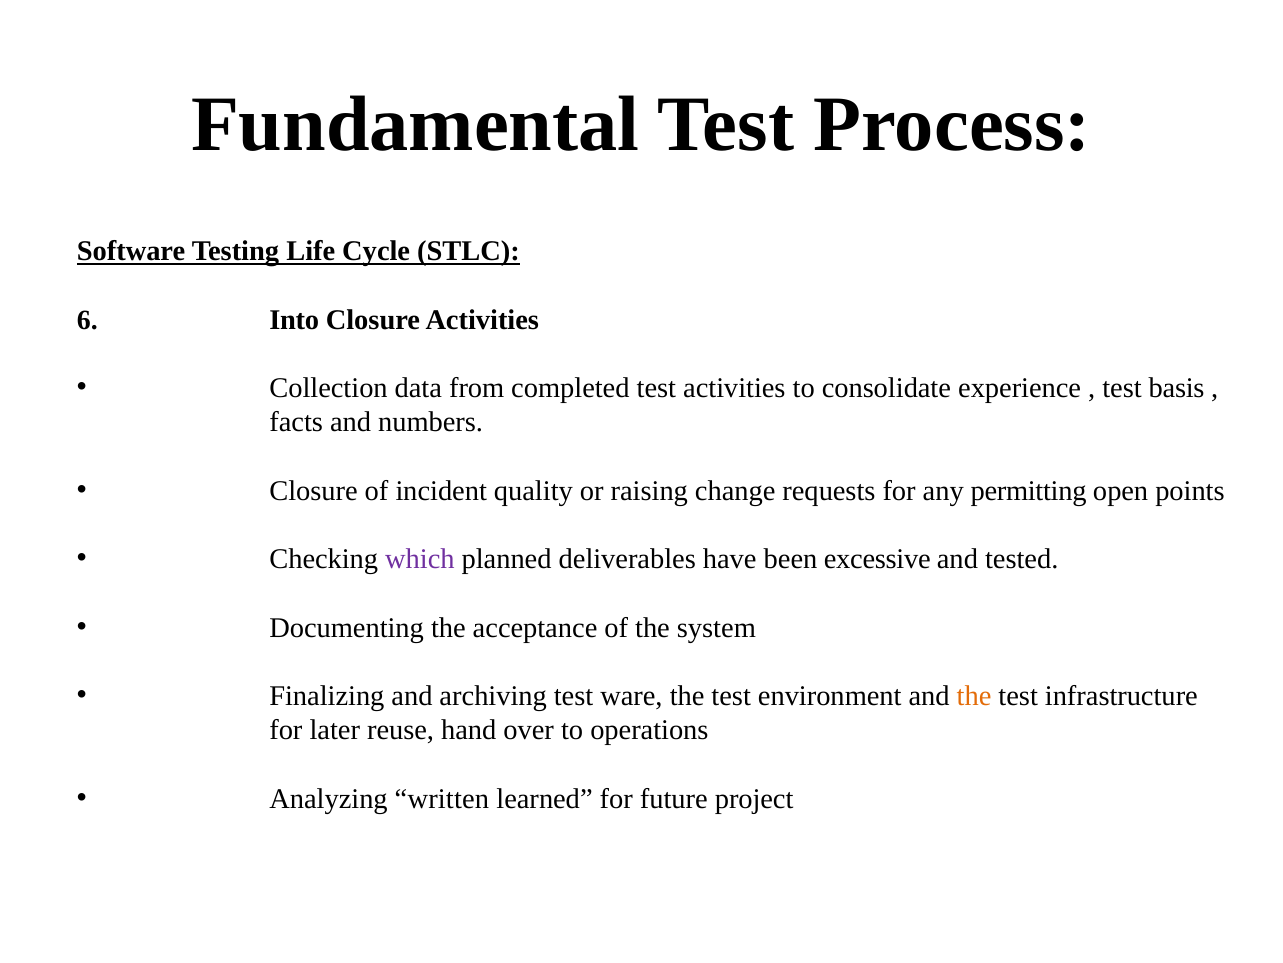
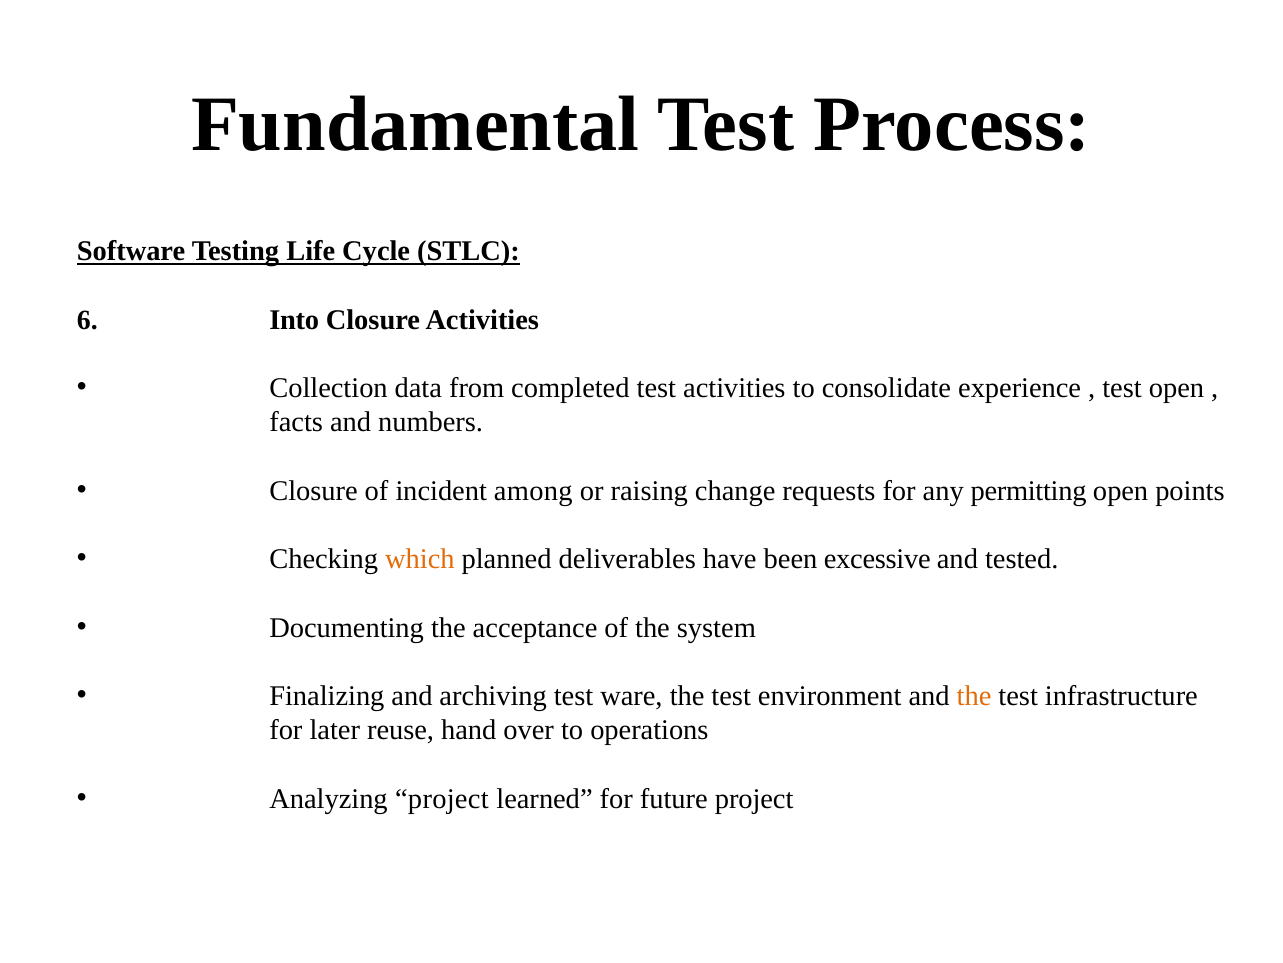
test basis: basis -> open (1176, 388)
quality: quality -> among (533, 490)
which colour: purple -> orange (420, 559)
Analyzing written: written -> project (442, 798)
